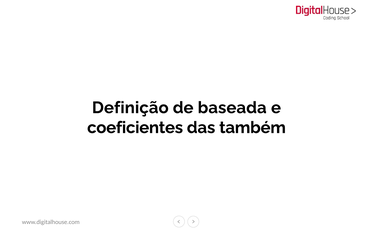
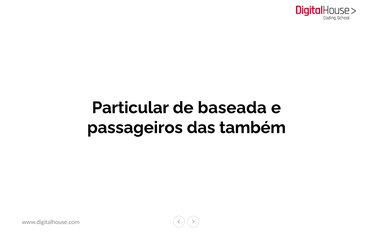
Definição: Definição -> Particular (130, 108)
coeficientes: coeficientes -> passageiros (135, 128)
